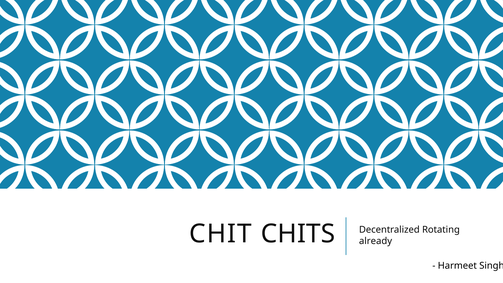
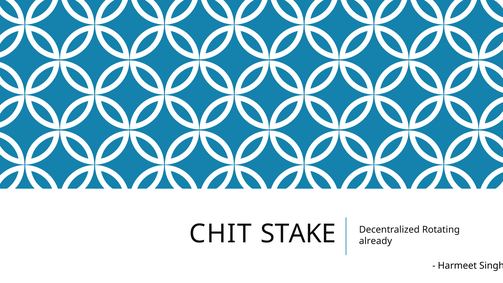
CHITS: CHITS -> STAKE (298, 234)
